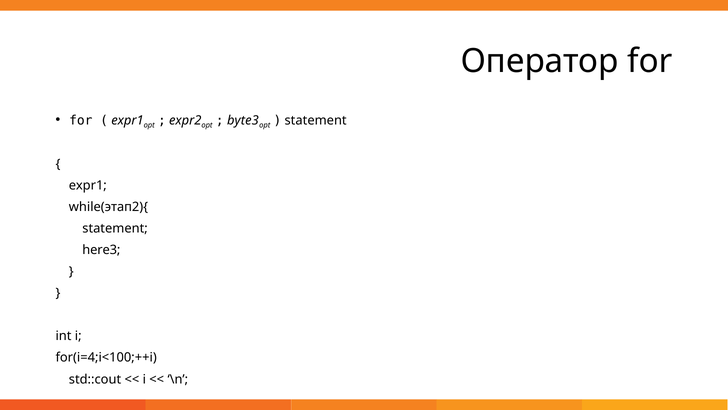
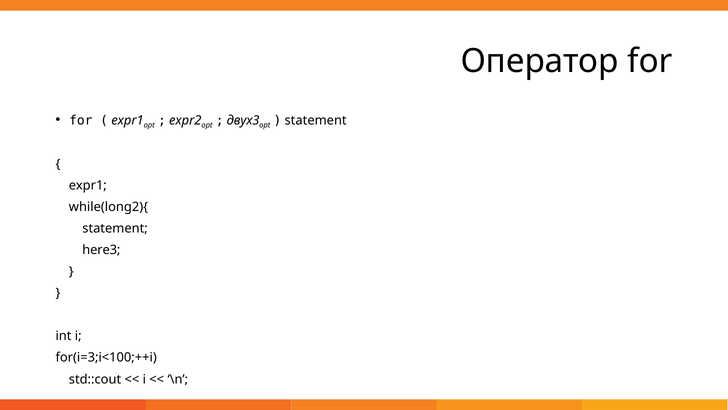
byte3: byte3 -> двух3 (243, 120)
while(этап2){: while(этап2){ -> while(long2){ (108, 207)
for(i=4;i<100;++i: for(i=4;i<100;++i -> for(i=3;i<100;++i (106, 357)
